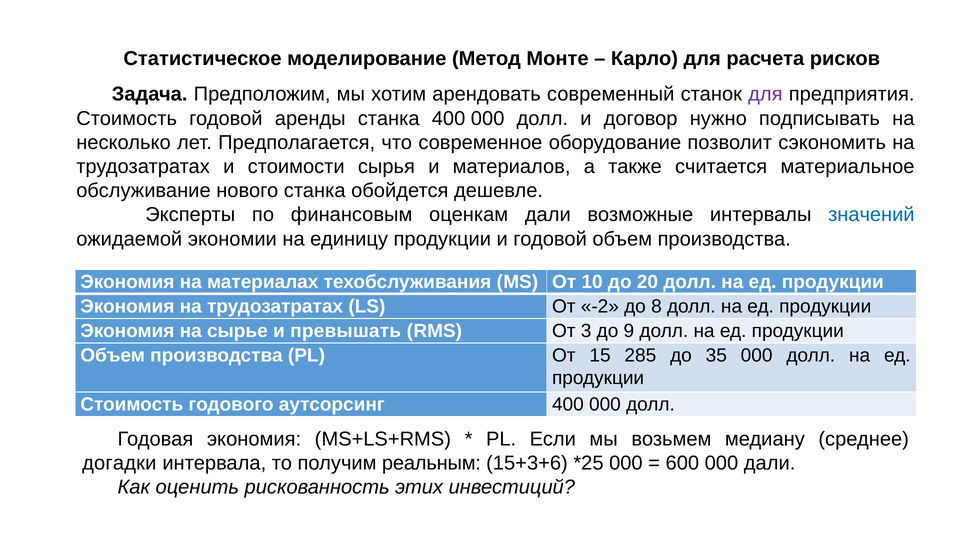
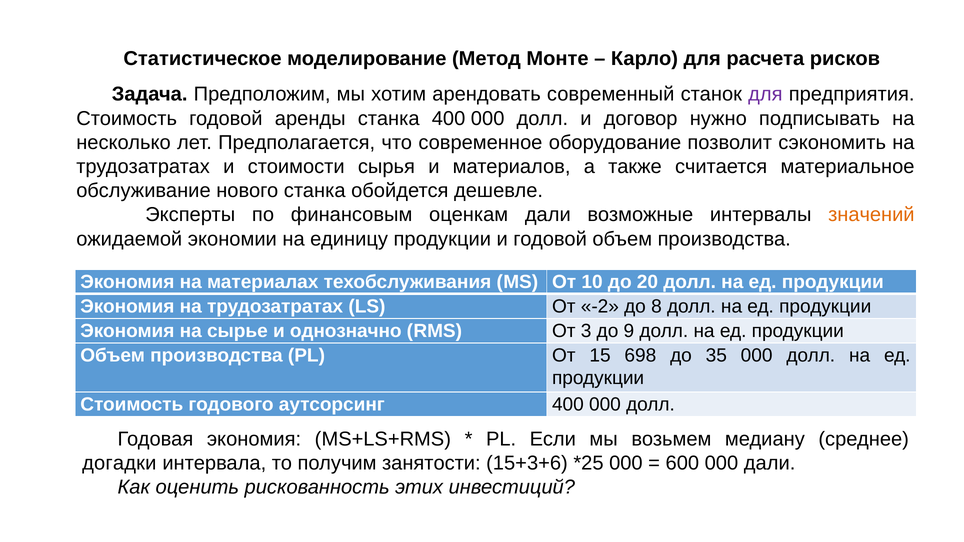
значений colour: blue -> orange (871, 215)
превышать: превышать -> однозначно (346, 331)
285: 285 -> 698 (640, 355)
реальным: реальным -> занятости (431, 463)
